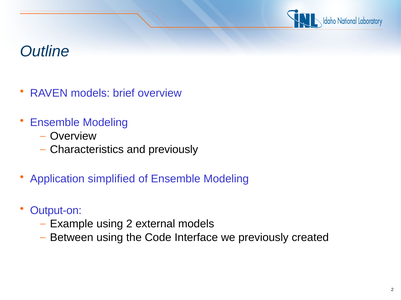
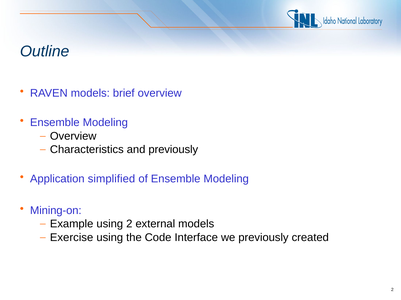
Output-on: Output-on -> Mining-on (56, 211)
Between: Between -> Exercise (72, 238)
